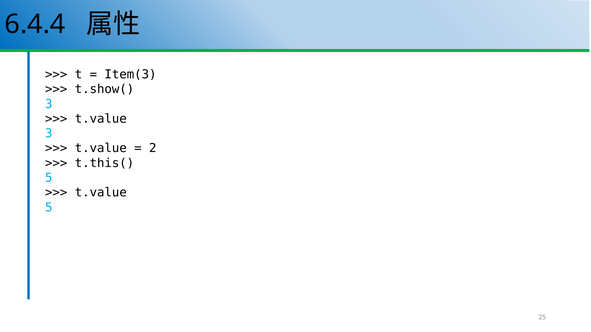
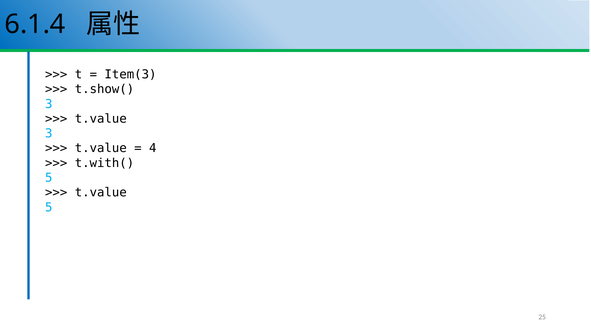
6.4.4: 6.4.4 -> 6.1.4 (35, 24)
2: 2 -> 4 (153, 148)
t.this(: t.this( -> t.with( (104, 163)
